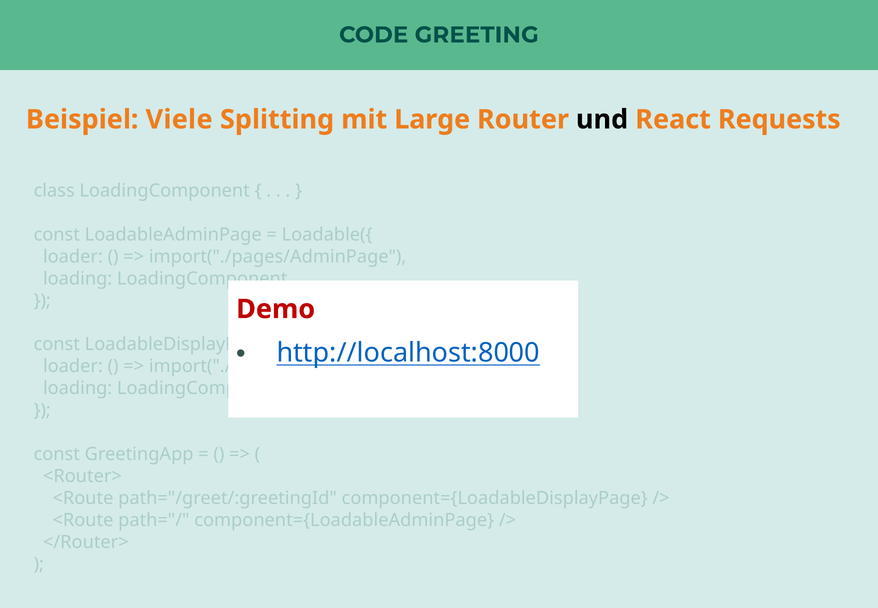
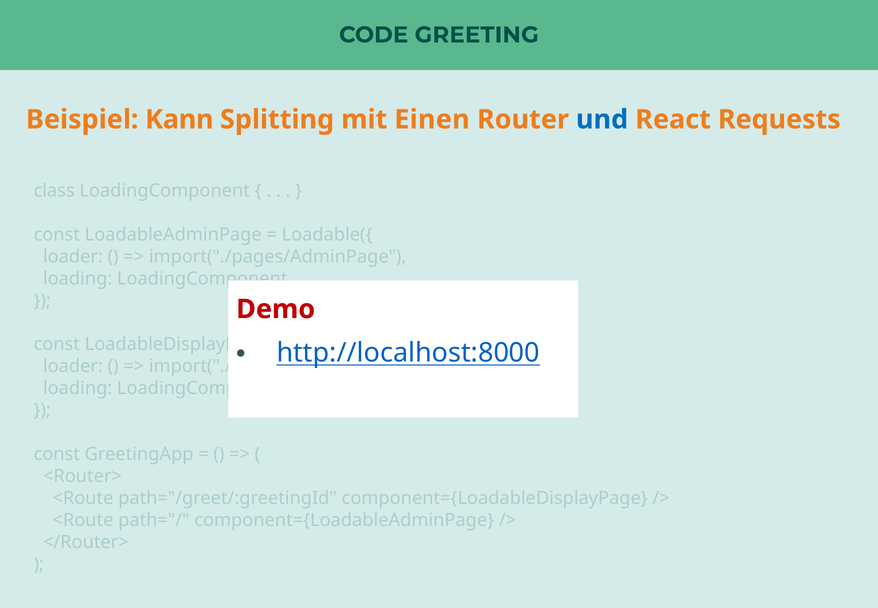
Viele: Viele -> Kann (179, 119)
Large: Large -> Einen (432, 119)
und colour: black -> blue (602, 119)
